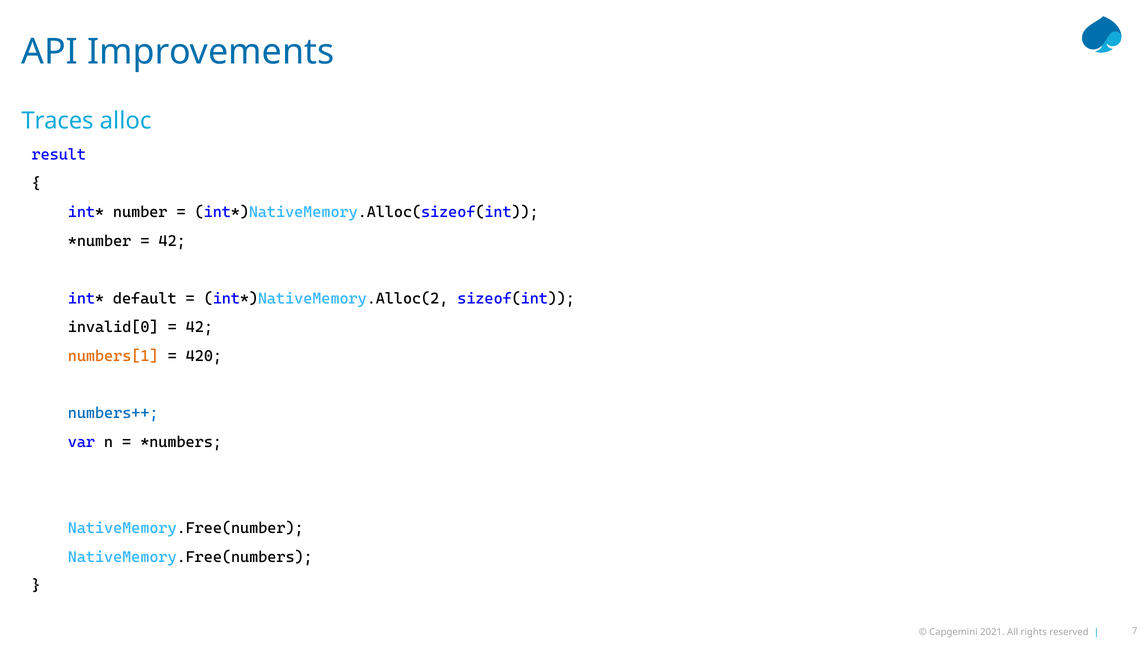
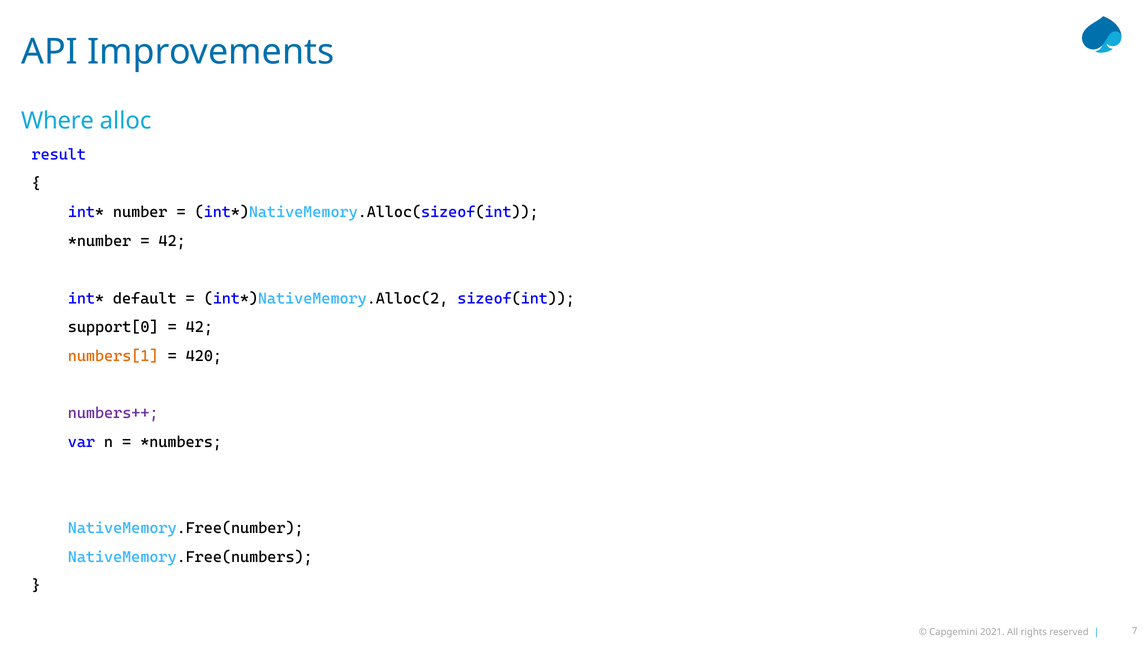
Traces: Traces -> Where (57, 121)
invalid[0: invalid[0 -> support[0 (113, 327)
numbers++ colour: blue -> purple (113, 413)
